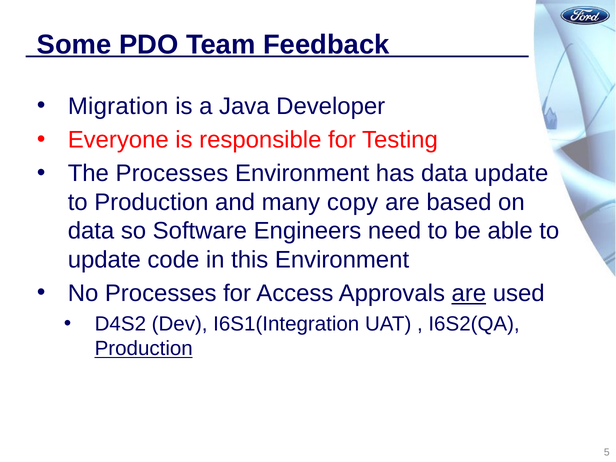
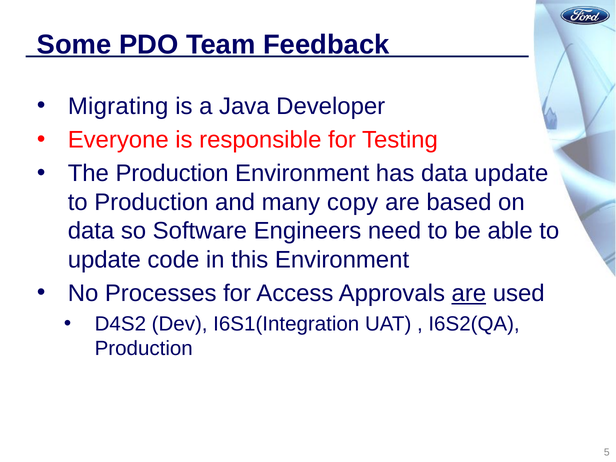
Migration: Migration -> Migrating (118, 106)
The Processes: Processes -> Production (172, 174)
Production underline: present -> none (144, 349)
